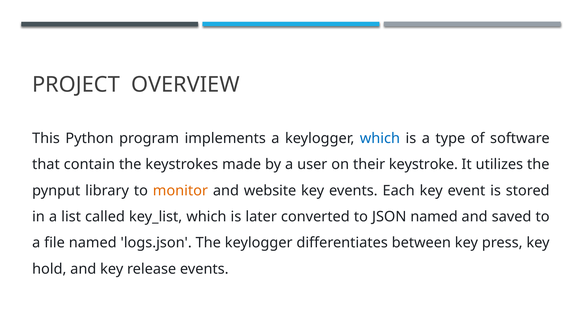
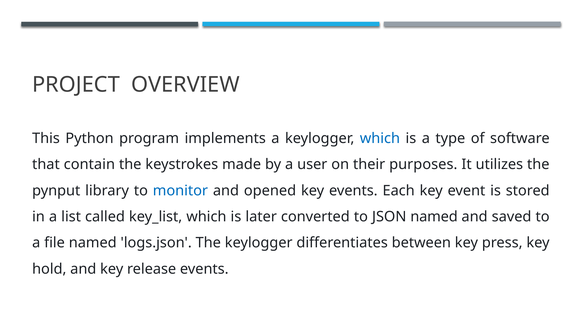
keystroke: keystroke -> purposes (423, 165)
monitor colour: orange -> blue (180, 191)
website: website -> opened (270, 191)
